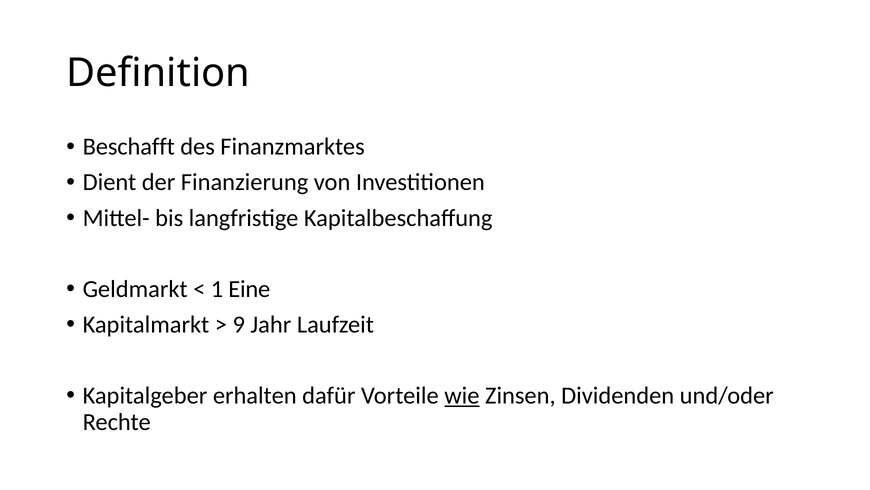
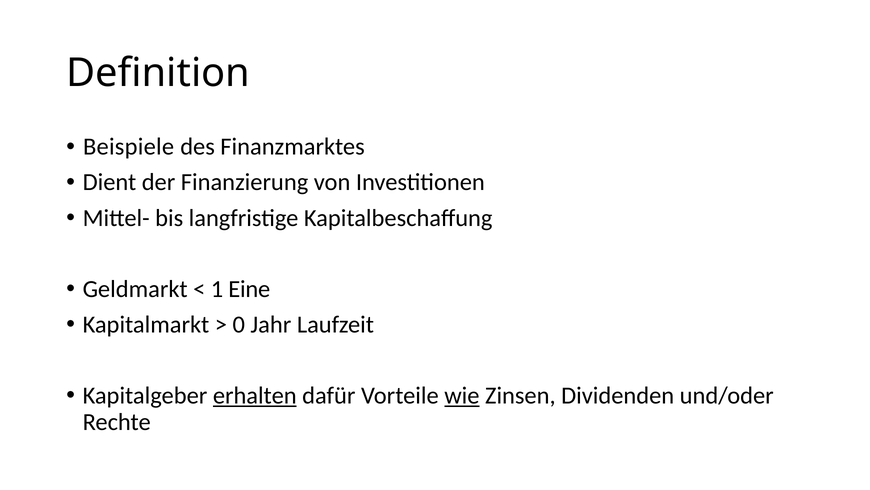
Beschafft: Beschafft -> Beispiele (129, 147)
9: 9 -> 0 (239, 324)
erhalten underline: none -> present (255, 395)
